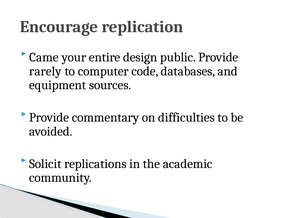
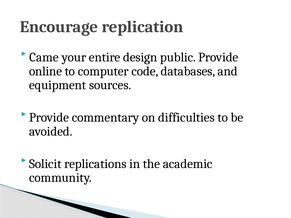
rarely: rarely -> online (46, 71)
